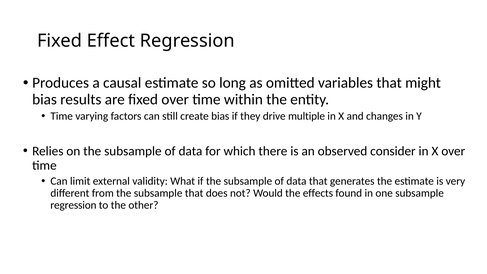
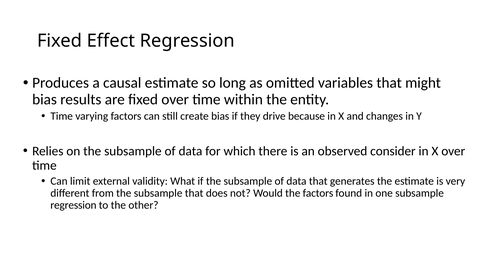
multiple: multiple -> because (307, 116)
the effects: effects -> factors (318, 193)
